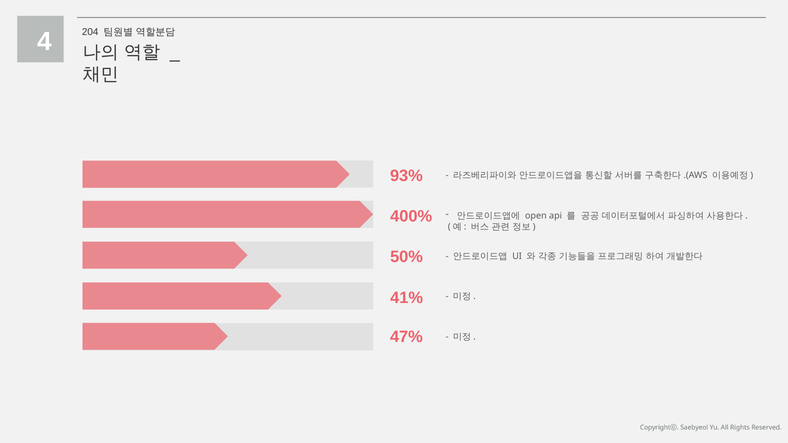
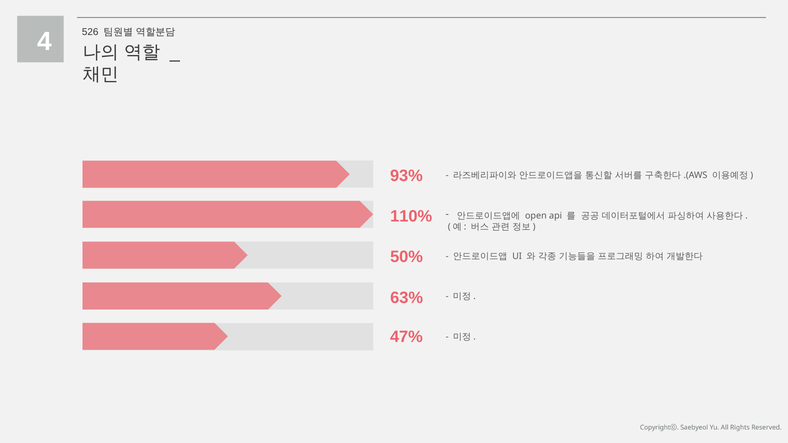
204: 204 -> 526 (90, 32)
400%: 400% -> 110% (411, 216)
41%: 41% -> 63% (407, 298)
